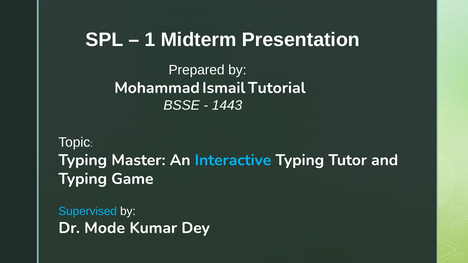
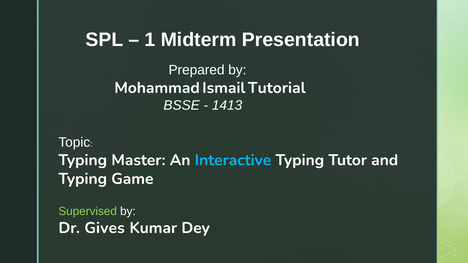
1443: 1443 -> 1413 (227, 105)
Supervised colour: light blue -> light green (88, 211)
Mode: Mode -> Gives (105, 228)
